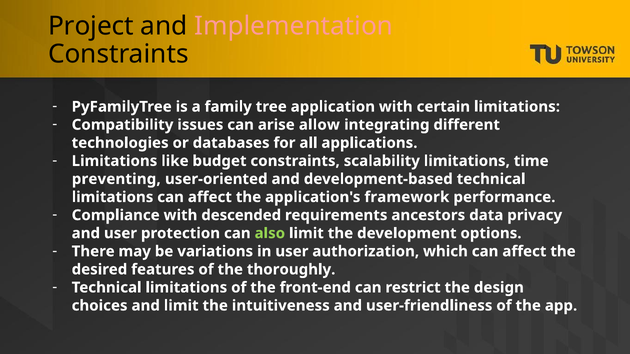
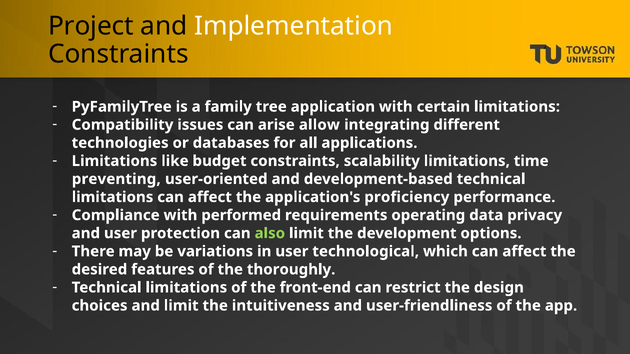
Implementation colour: pink -> white (294, 26)
framework: framework -> proficiency (407, 197)
descended: descended -> performed (241, 215)
ancestors: ancestors -> operating (428, 215)
authorization: authorization -> technological (366, 252)
